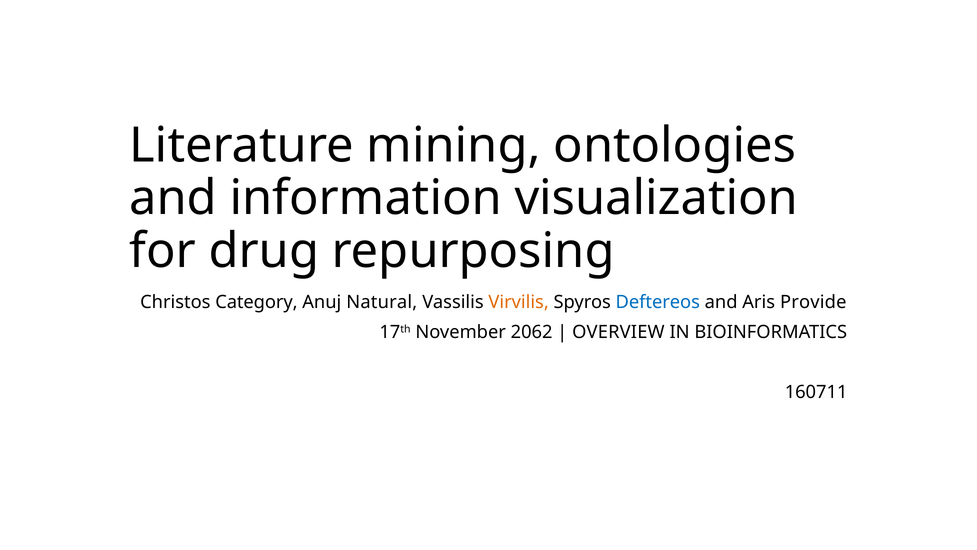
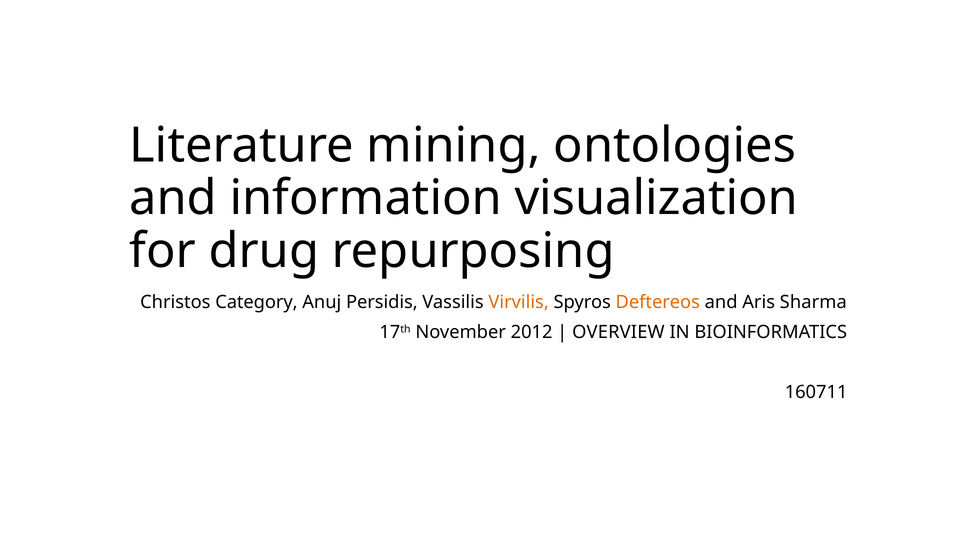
Natural: Natural -> Persidis (382, 302)
Deftereos colour: blue -> orange (658, 302)
Provide: Provide -> Sharma (813, 302)
2062: 2062 -> 2012 (532, 332)
